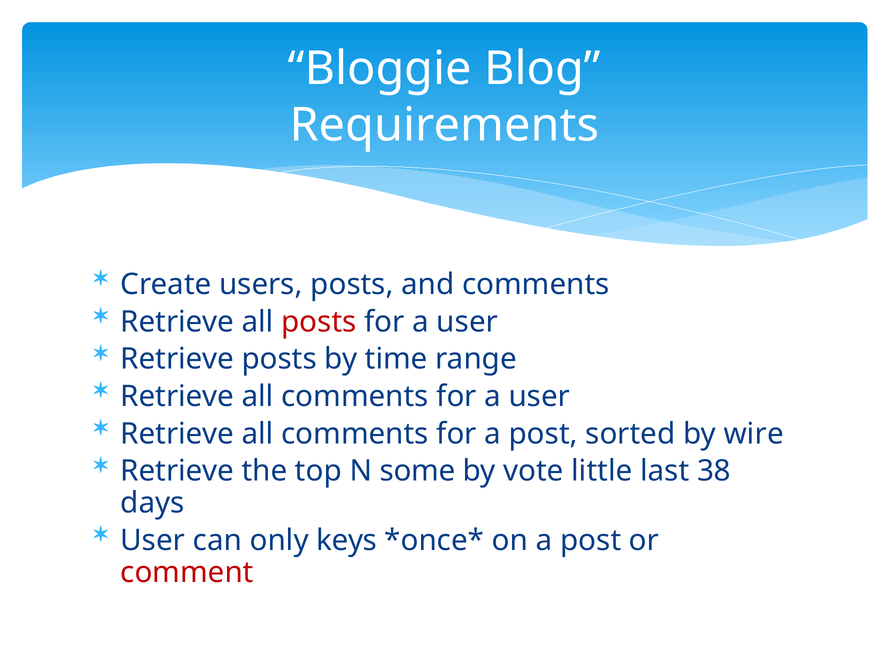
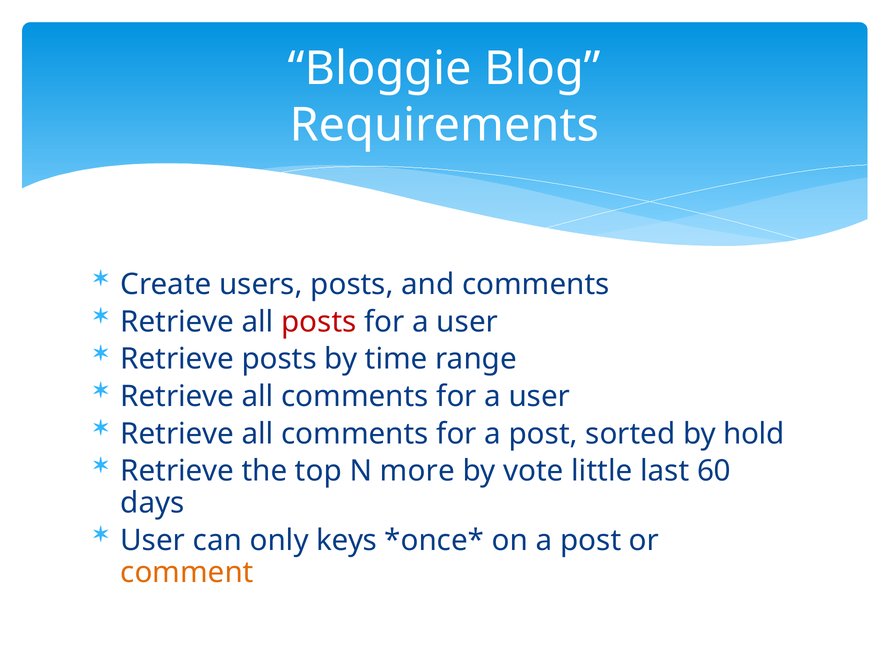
wire: wire -> hold (754, 434)
some: some -> more (417, 471)
38: 38 -> 60 (714, 471)
comment colour: red -> orange (187, 572)
